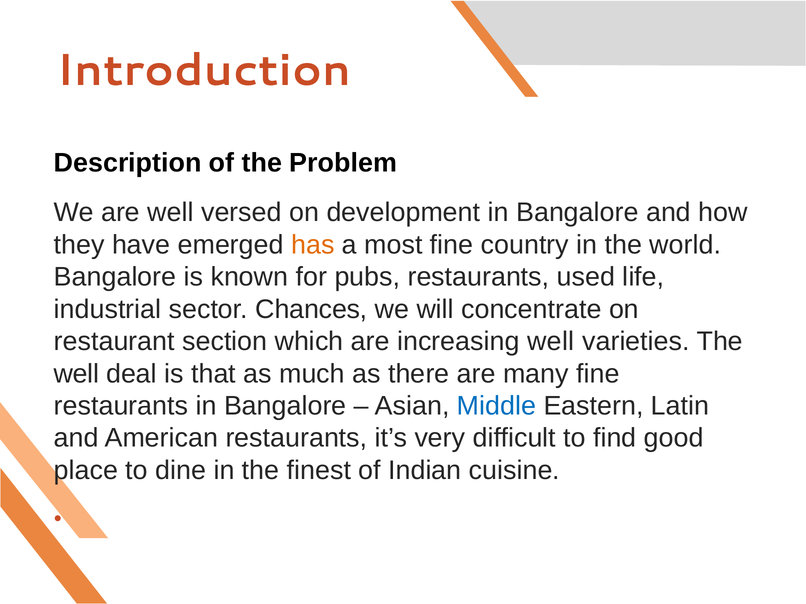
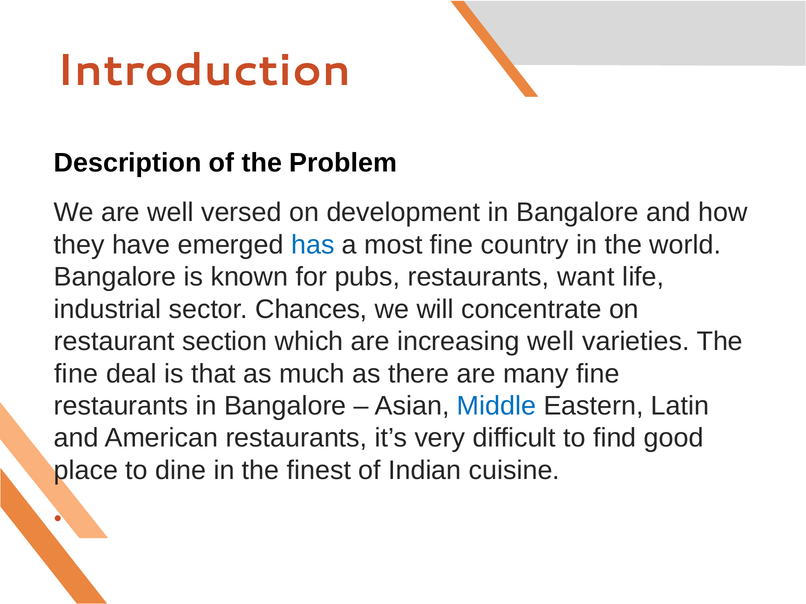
has colour: orange -> blue (313, 245)
used: used -> want (586, 277)
well: well -> fine (76, 374)
